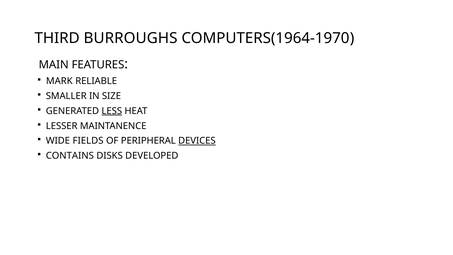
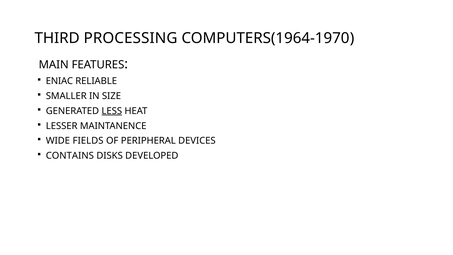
BURROUGHS: BURROUGHS -> PROCESSING (131, 38)
MARK: MARK -> ENIAC (59, 81)
DEVICES underline: present -> none (197, 141)
